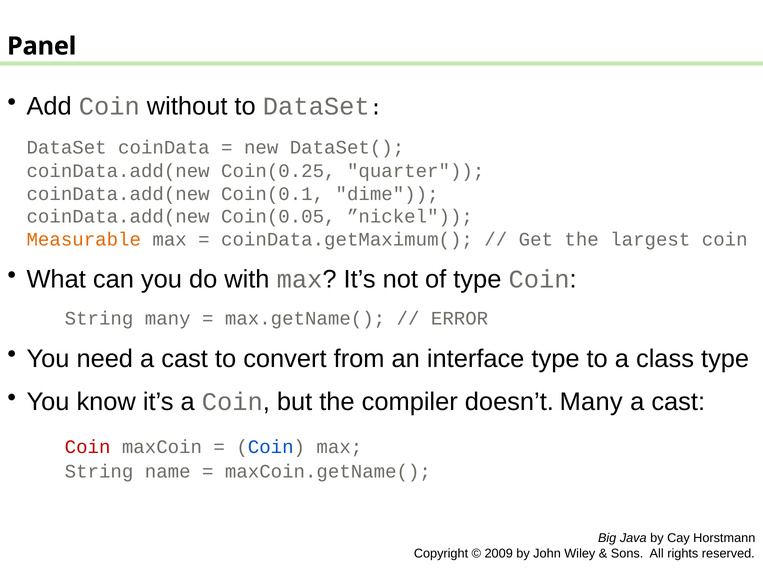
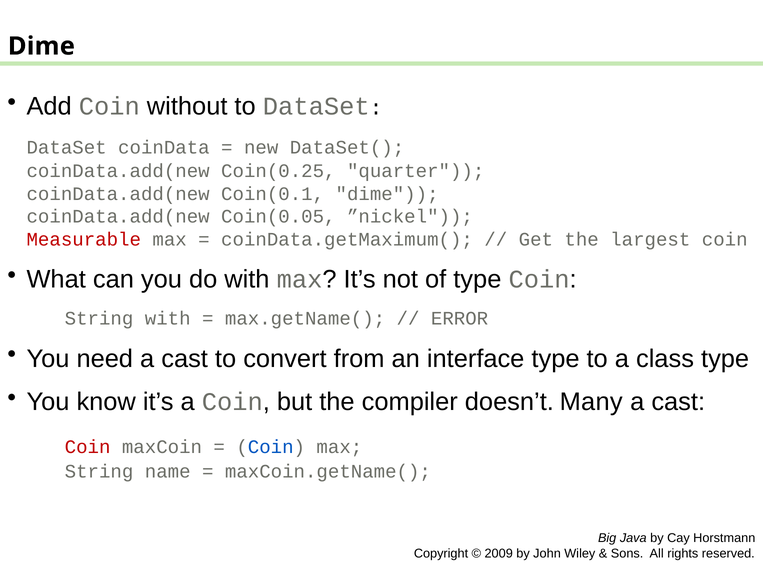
Panel: Panel -> Dime (41, 46)
Measurable colour: orange -> red (84, 240)
String many: many -> with (168, 319)
